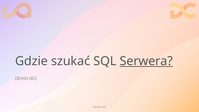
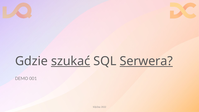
szukać underline: none -> present (71, 61)
